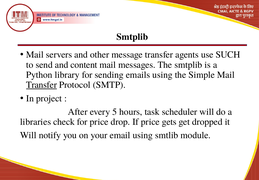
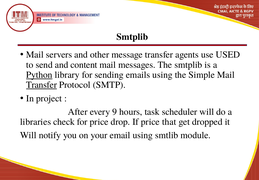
SUCH: SUCH -> USED (228, 54)
Python underline: none -> present (39, 75)
5: 5 -> 9 (115, 111)
gets: gets -> that (169, 121)
